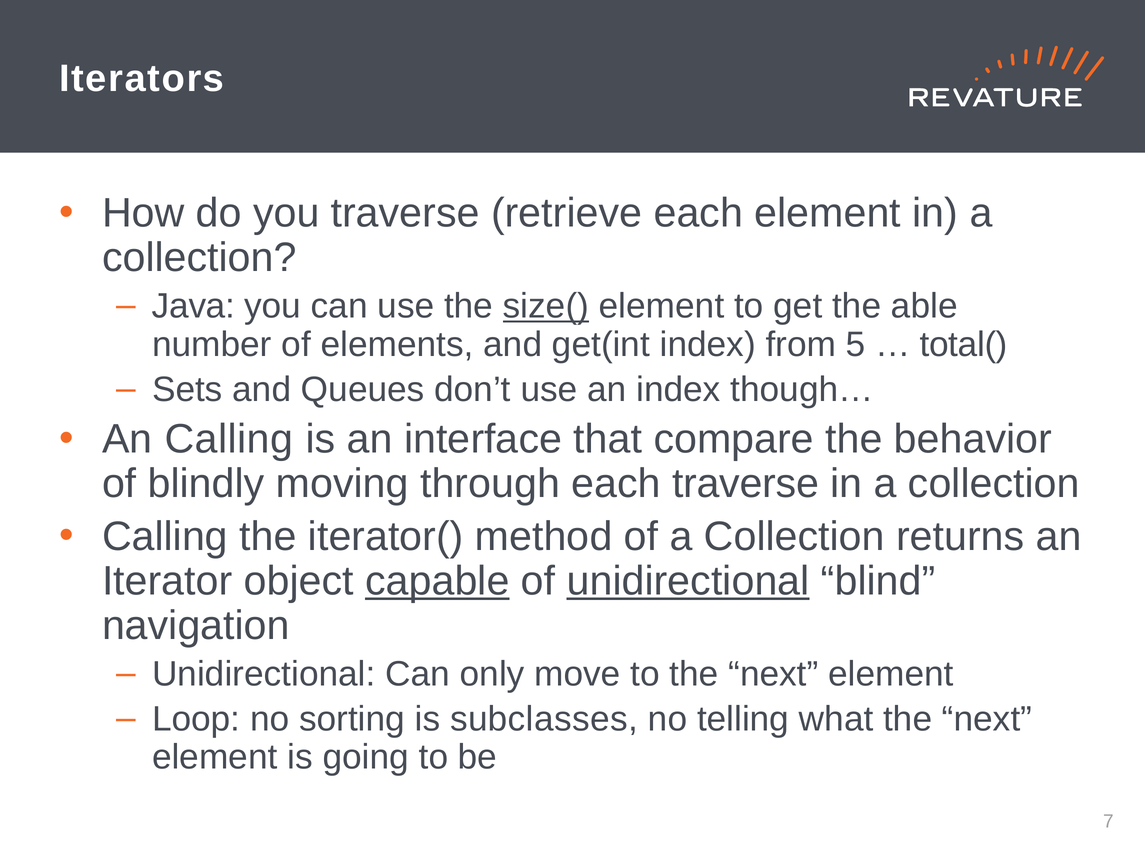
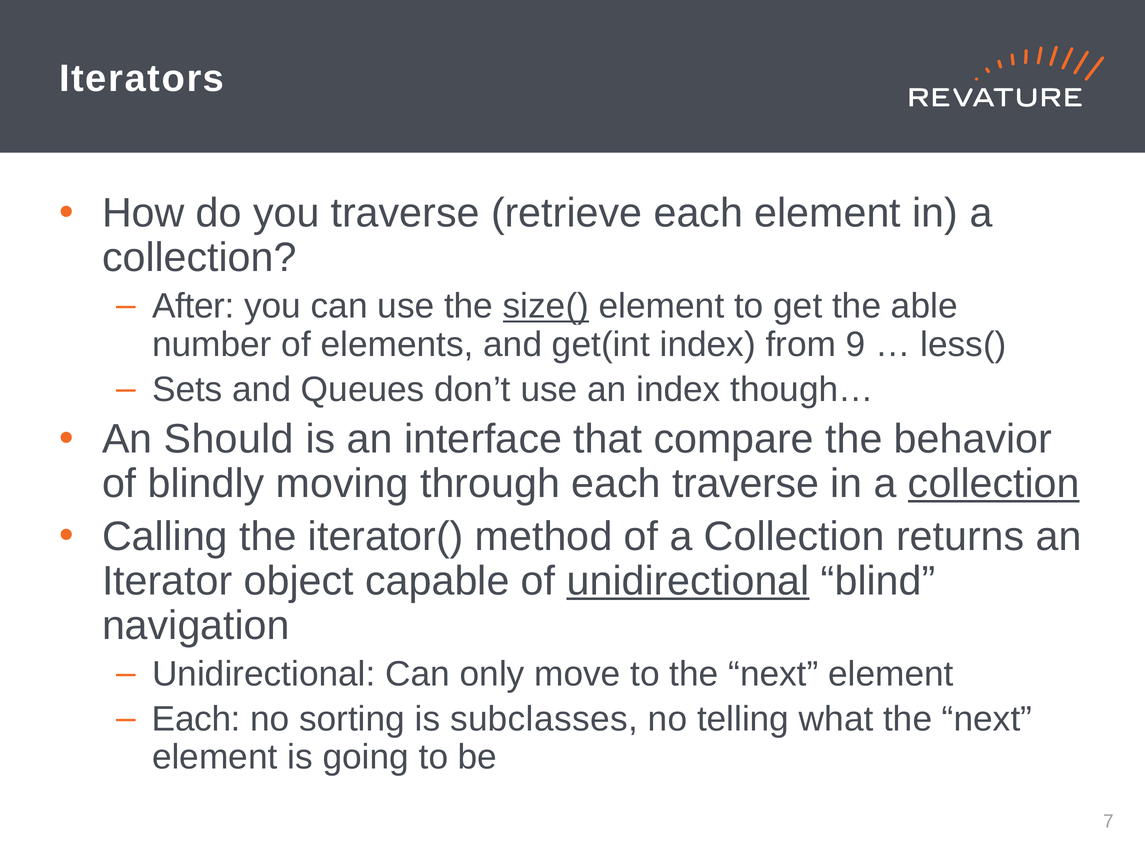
Java: Java -> After (193, 306)
5: 5 -> 9 (856, 344)
total(: total( -> less( (963, 344)
An Calling: Calling -> Should (229, 439)
collection underline: none -> present (994, 484)
capable underline: present -> none (437, 581)
Loop: Loop -> Each (196, 719)
